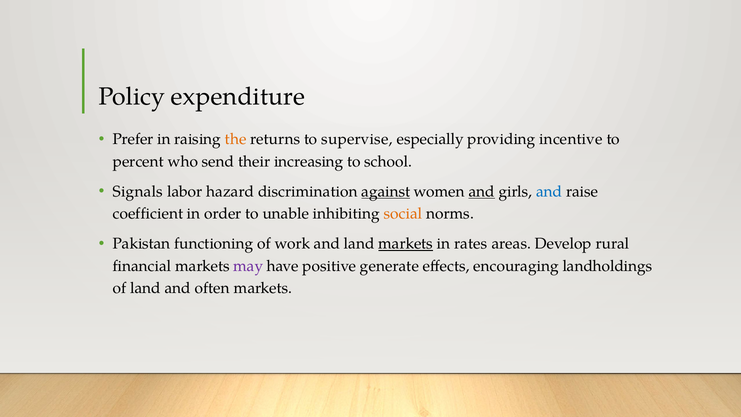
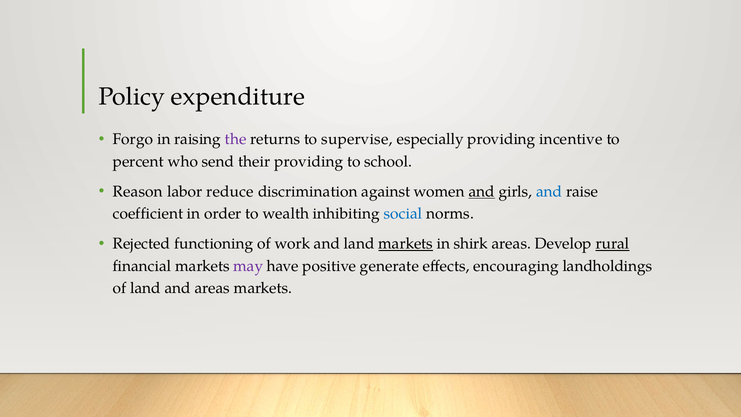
Prefer: Prefer -> Forgo (133, 139)
the colour: orange -> purple (236, 139)
their increasing: increasing -> providing (309, 162)
Signals: Signals -> Reason (138, 192)
hazard: hazard -> reduce (230, 192)
against underline: present -> none (386, 192)
unable: unable -> wealth (286, 214)
social colour: orange -> blue (403, 214)
Pakistan: Pakistan -> Rejected (141, 244)
rates: rates -> shirk (471, 244)
rural underline: none -> present (612, 244)
and often: often -> areas (212, 288)
